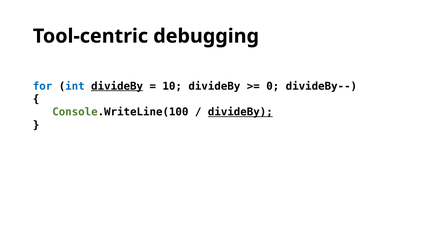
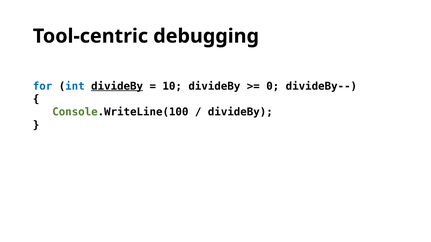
divideBy underline: present -> none (240, 112)
